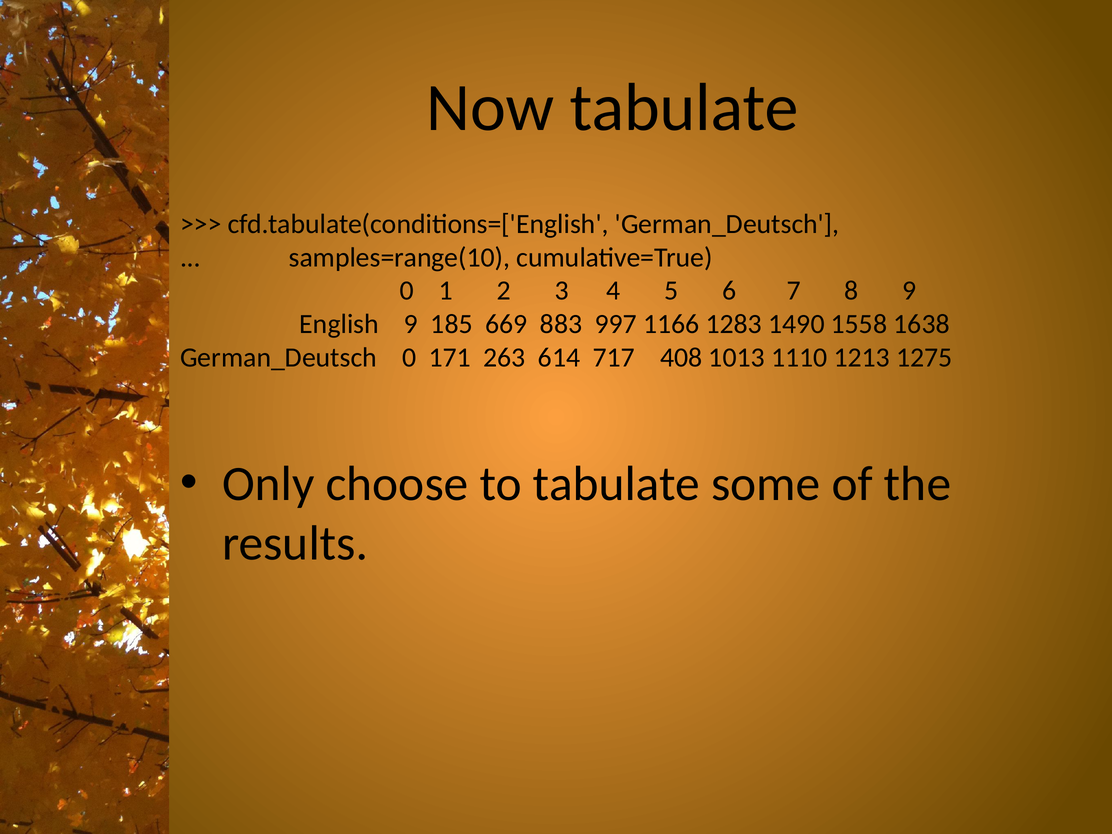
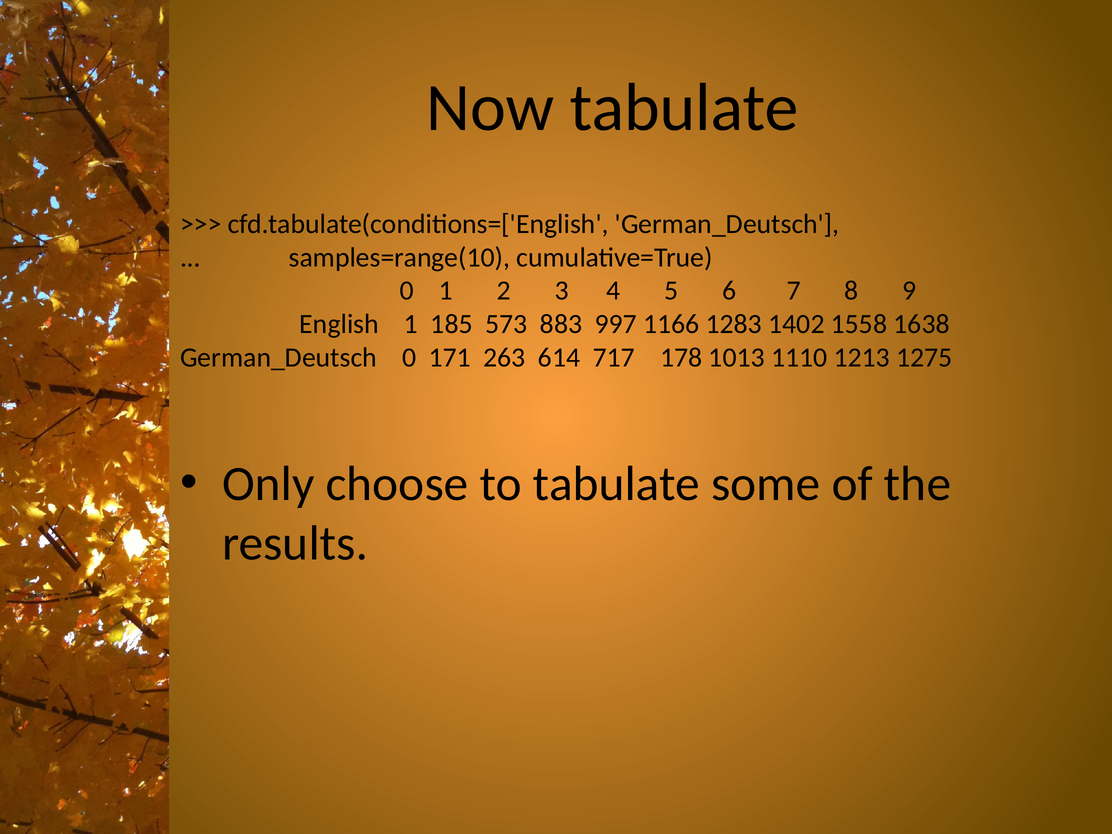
English 9: 9 -> 1 (411, 324)
669: 669 -> 573 (506, 324)
1490: 1490 -> 1402 (796, 324)
408: 408 -> 178 (681, 357)
